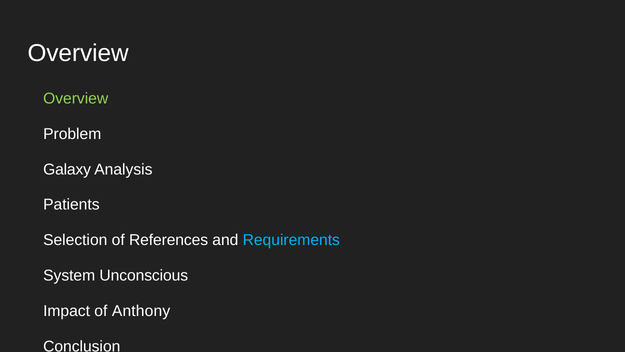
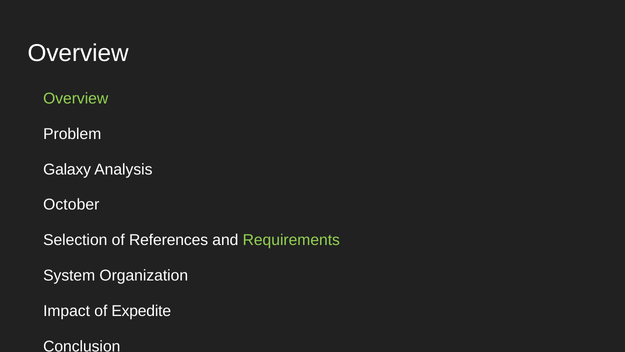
Patients: Patients -> October (71, 205)
Requirements colour: light blue -> light green (291, 240)
Unconscious: Unconscious -> Organization (144, 275)
Anthony: Anthony -> Expedite (141, 311)
